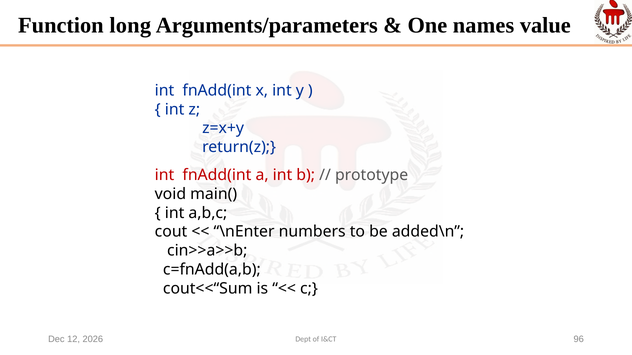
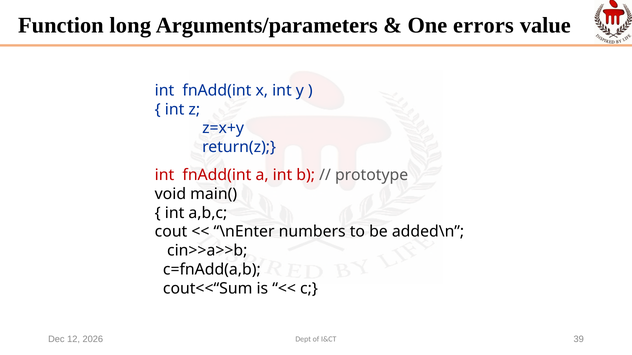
names: names -> errors (483, 25)
96: 96 -> 39 (579, 340)
